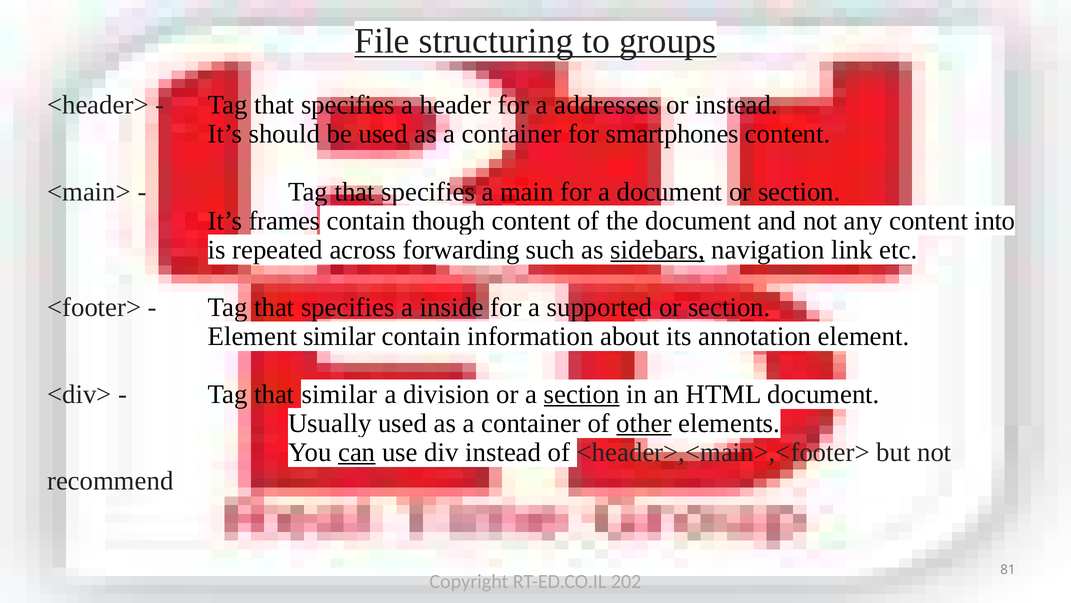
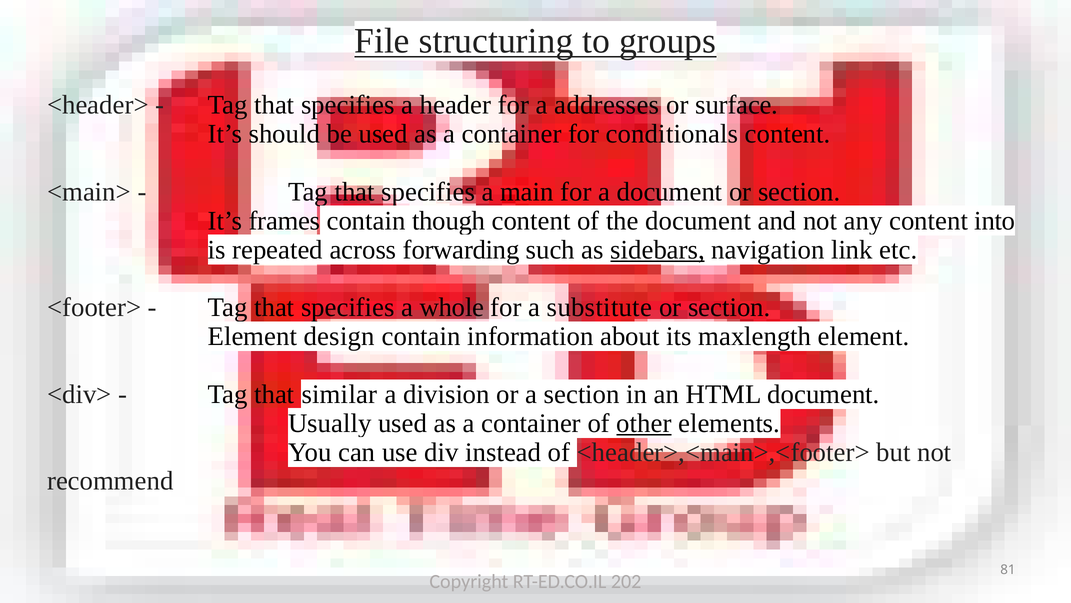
or instead: instead -> surface (737, 105)
smartphones: smartphones -> conditionals (672, 134)
inside: inside -> whole (452, 307)
supported: supported -> substitute (599, 307)
Element similar: similar -> design (339, 336)
annotation: annotation -> maxlength (755, 336)
section underline: present -> none (582, 394)
can underline: present -> none (357, 452)
